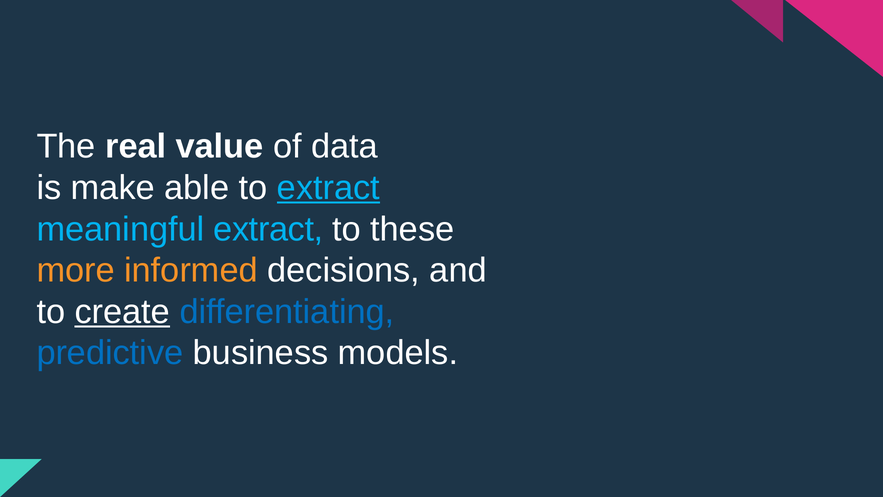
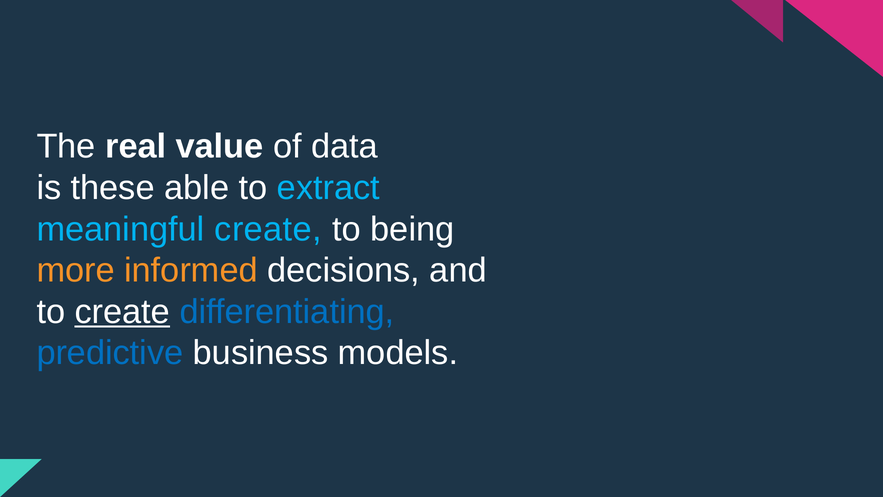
make: make -> these (113, 188)
extract underline: present -> none (328, 188)
meaningful extract: extract -> create (268, 229)
these: these -> being (412, 229)
